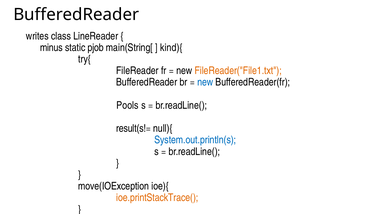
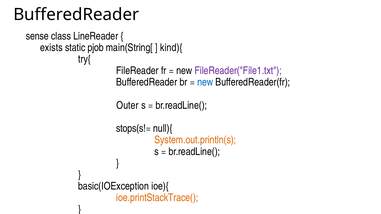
writes: writes -> sense (37, 36)
minus: minus -> exists (51, 48)
FileReader("File1.txt colour: orange -> purple (238, 71)
Pools: Pools -> Outer (127, 106)
result(s!=: result(s!= -> stops(s!= (134, 129)
System.out.println(s colour: blue -> orange (195, 140)
move(IOException: move(IOException -> basic(IOException (113, 186)
